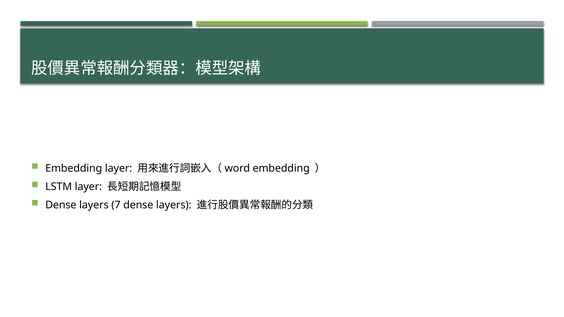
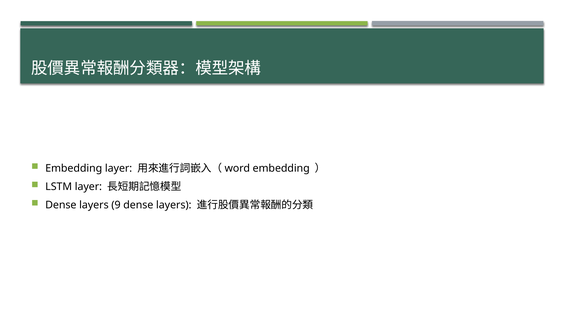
7: 7 -> 9 (116, 205)
